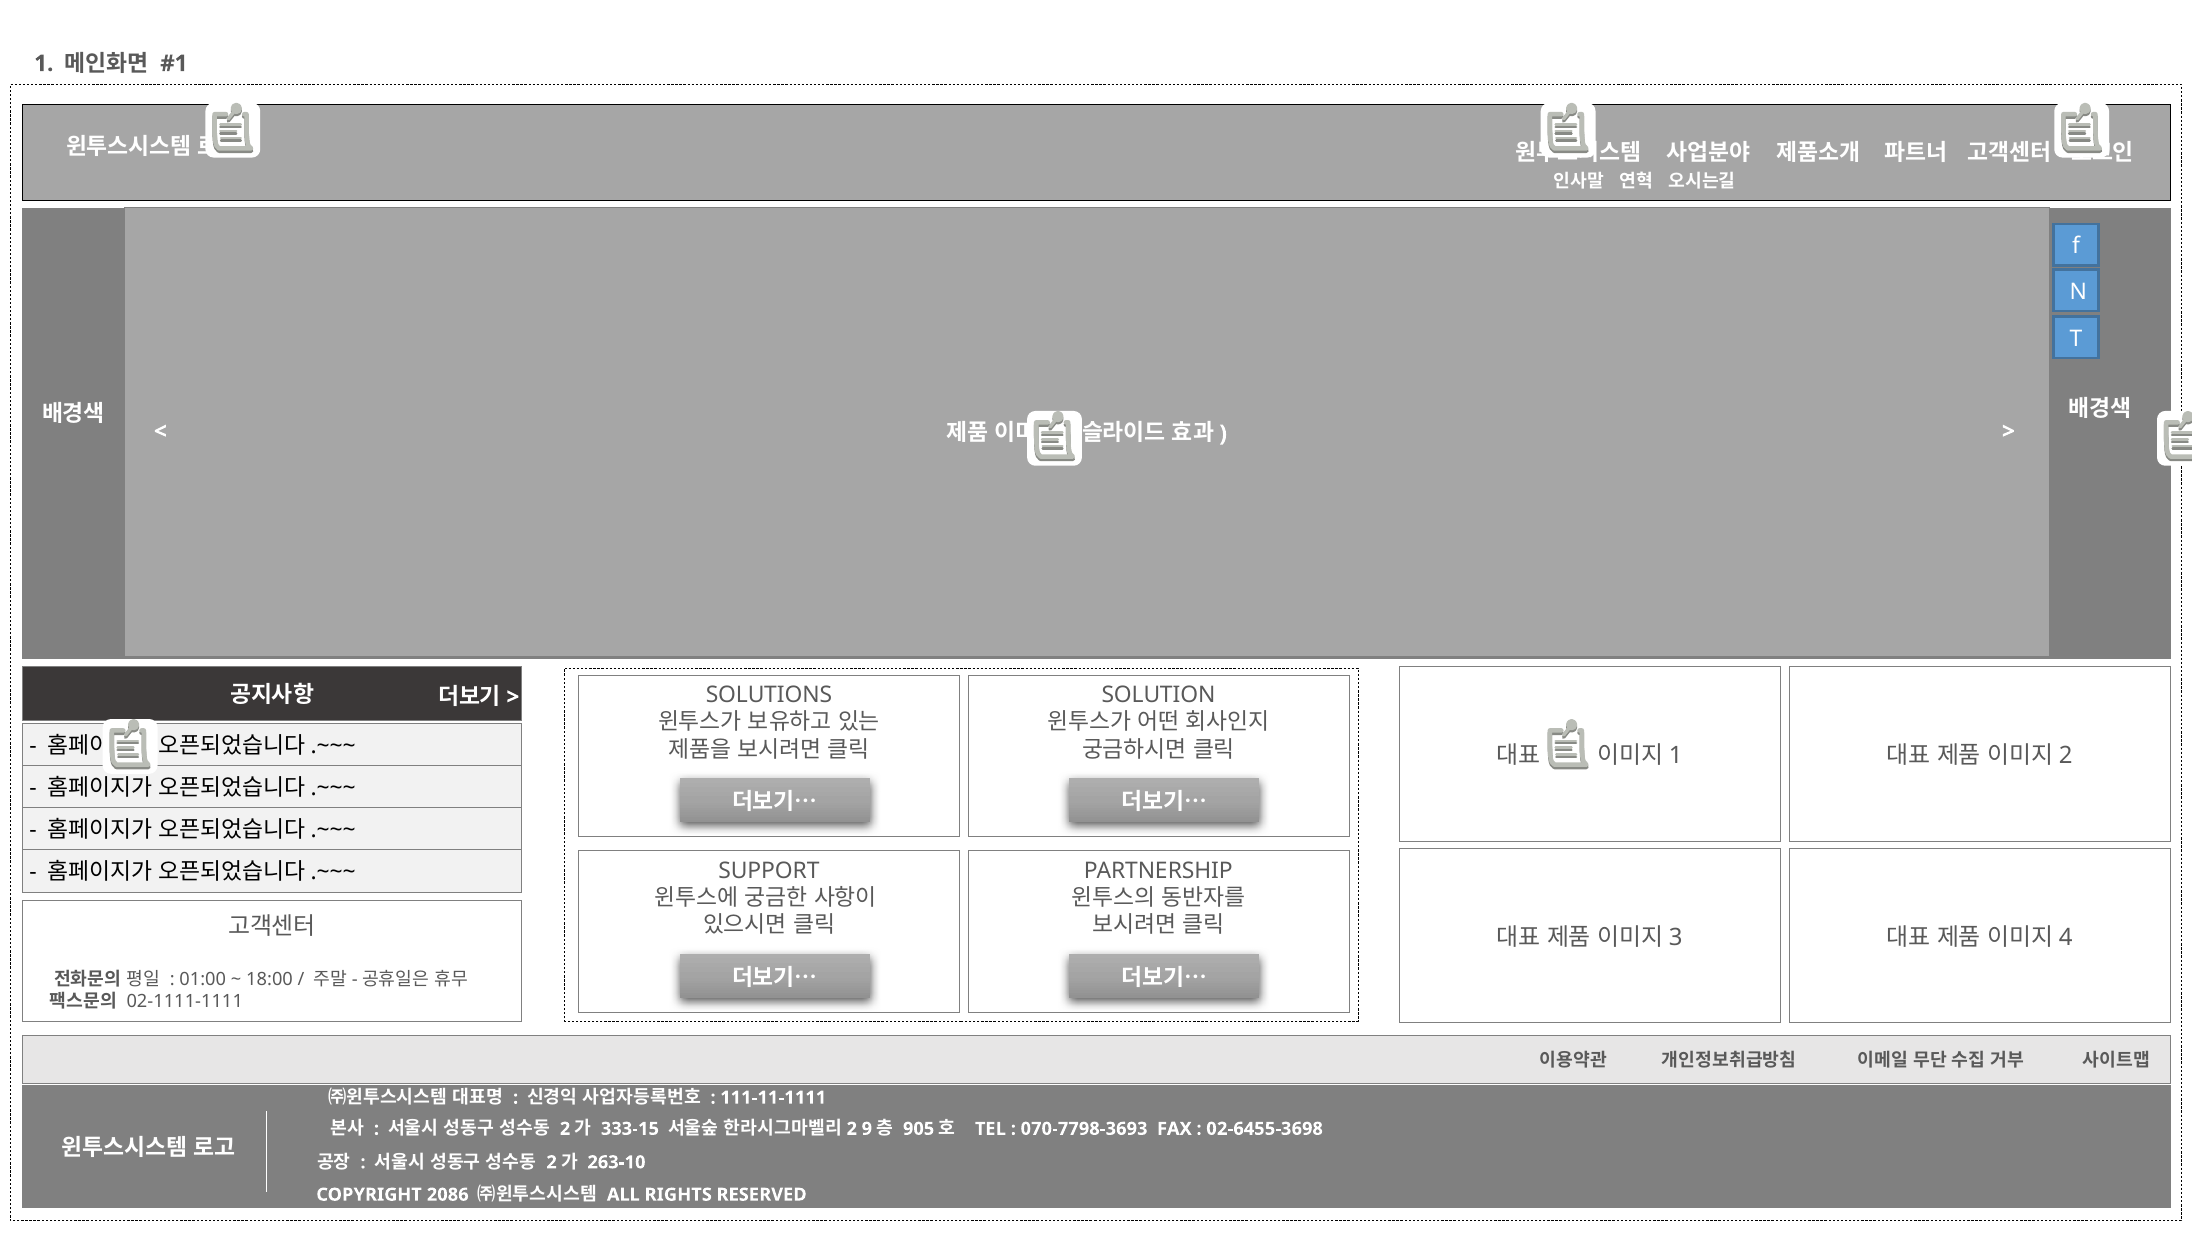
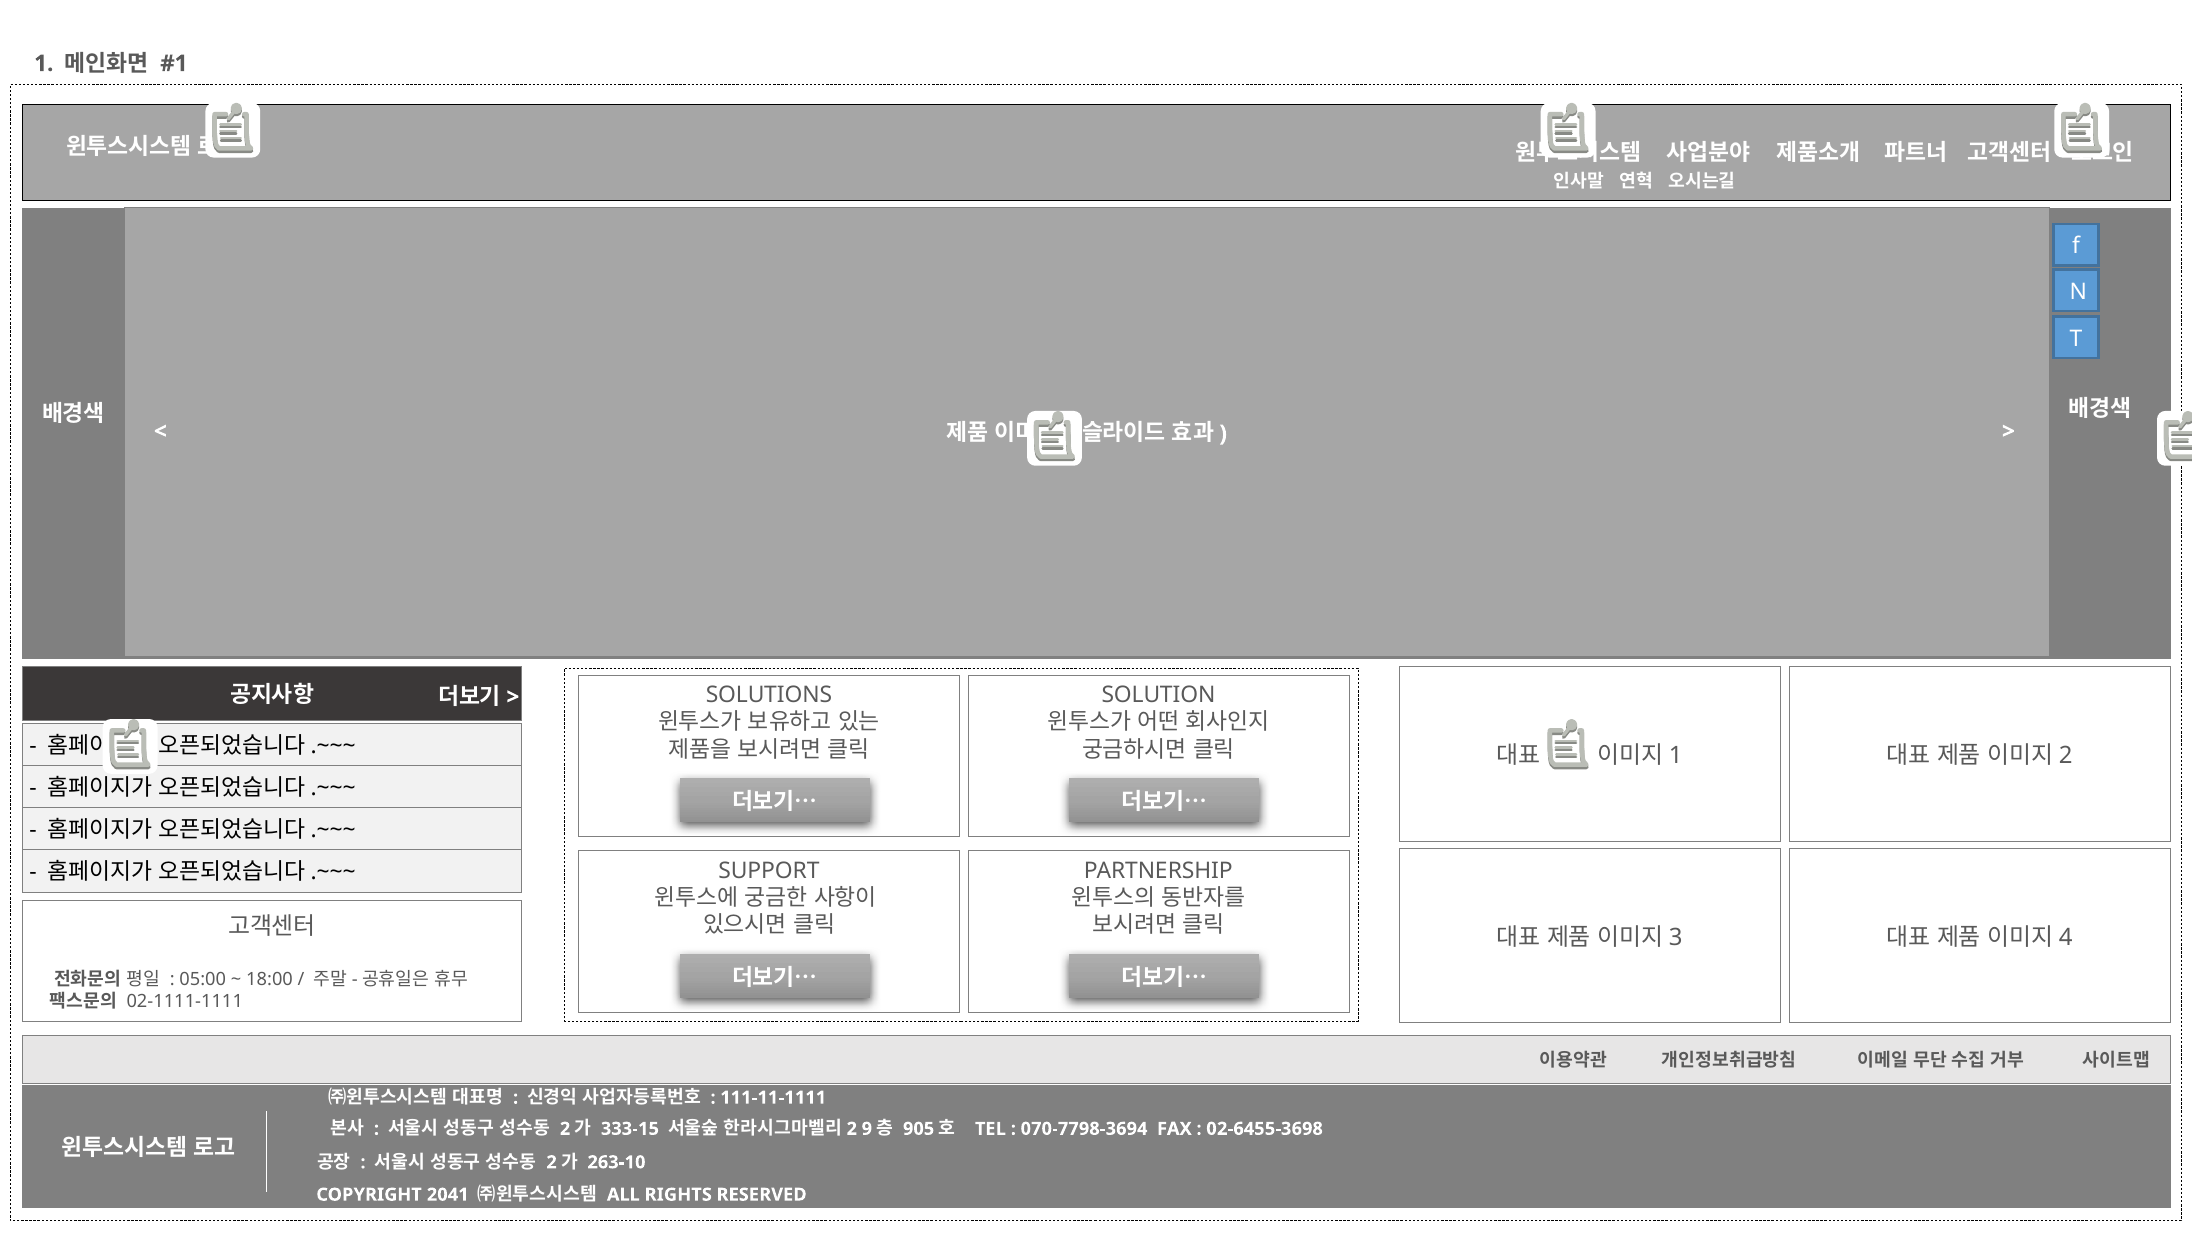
01:00: 01:00 -> 05:00 (203, 980)
070-7798-3693: 070-7798-3693 -> 070-7798-3694 (1084, 1129)
2086: 2086 -> 2041 (448, 1195)
